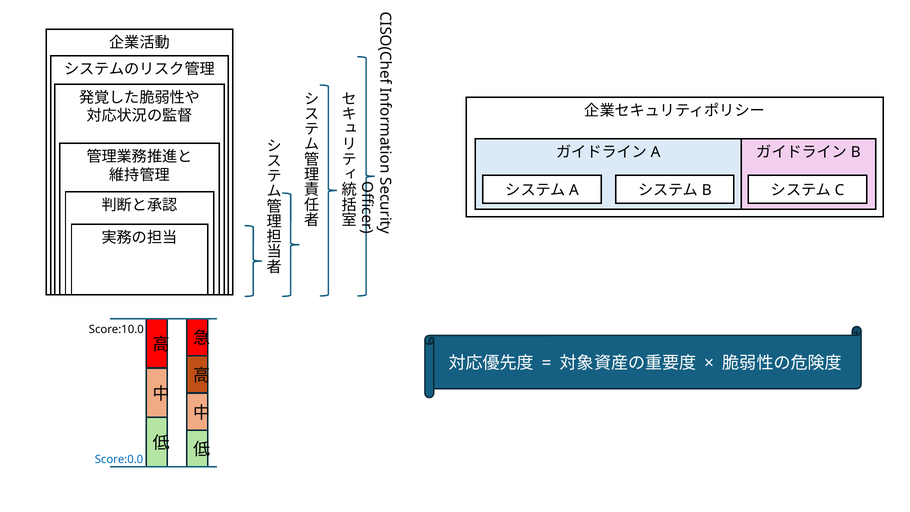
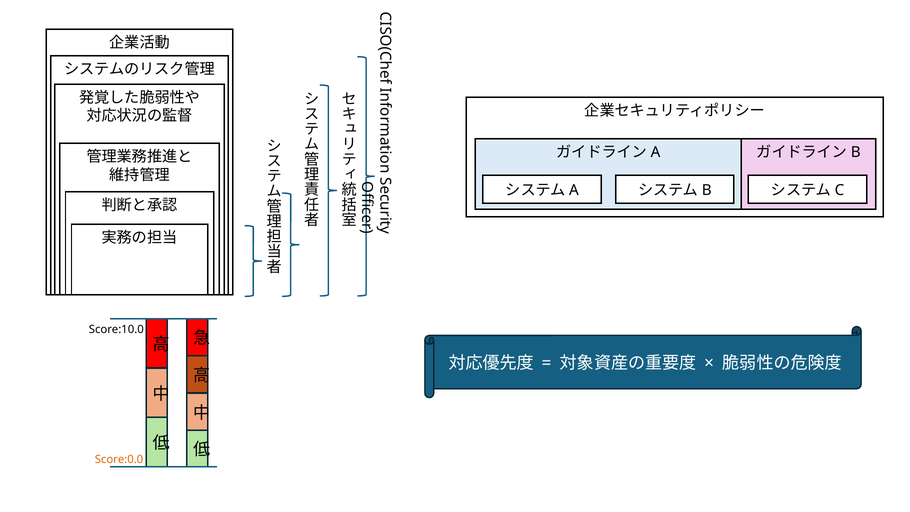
Score:0.0 colour: blue -> orange (119, 459)
